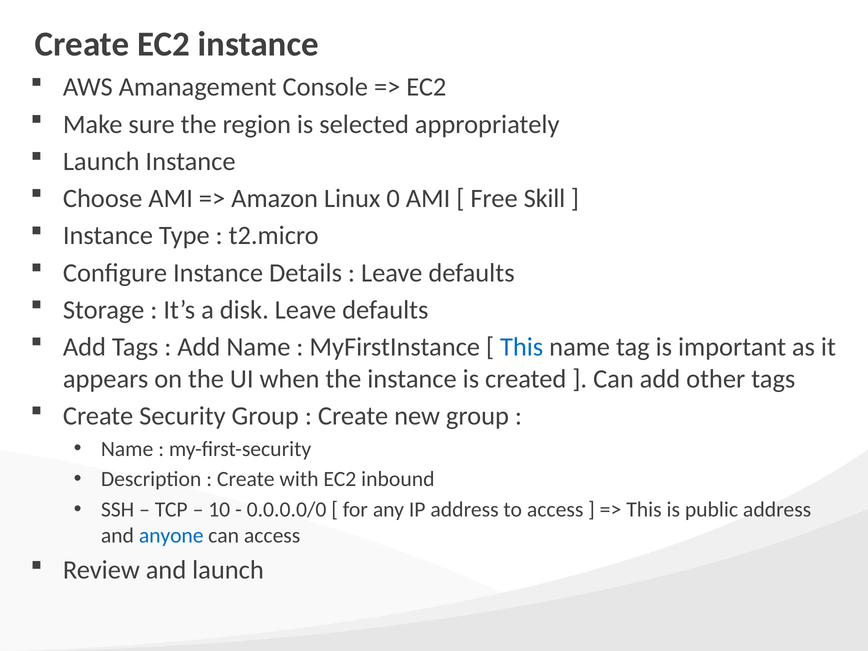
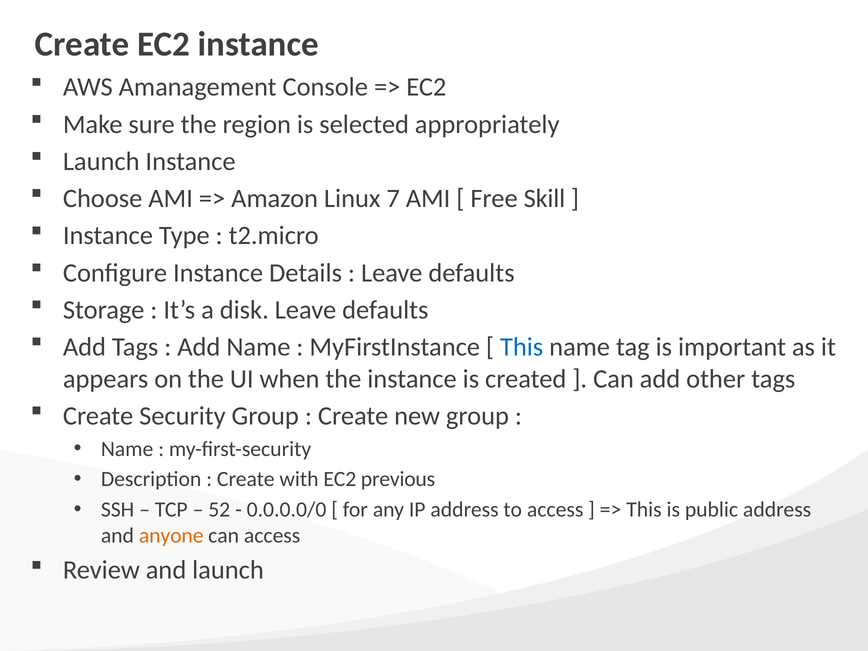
0: 0 -> 7 (393, 199)
inbound: inbound -> previous (398, 479)
10: 10 -> 52 (219, 510)
anyone colour: blue -> orange (171, 536)
